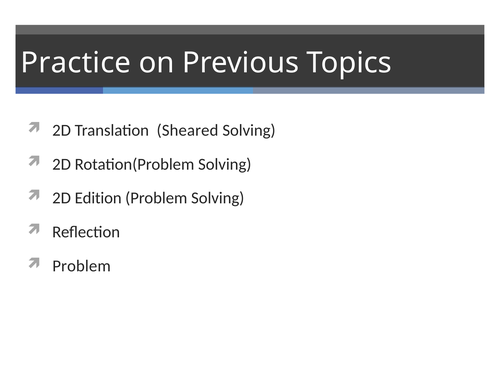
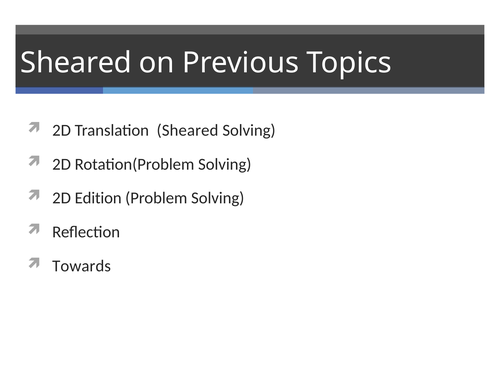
Practice: Practice -> Sheared (76, 63)
Problem: Problem -> Towards (82, 266)
